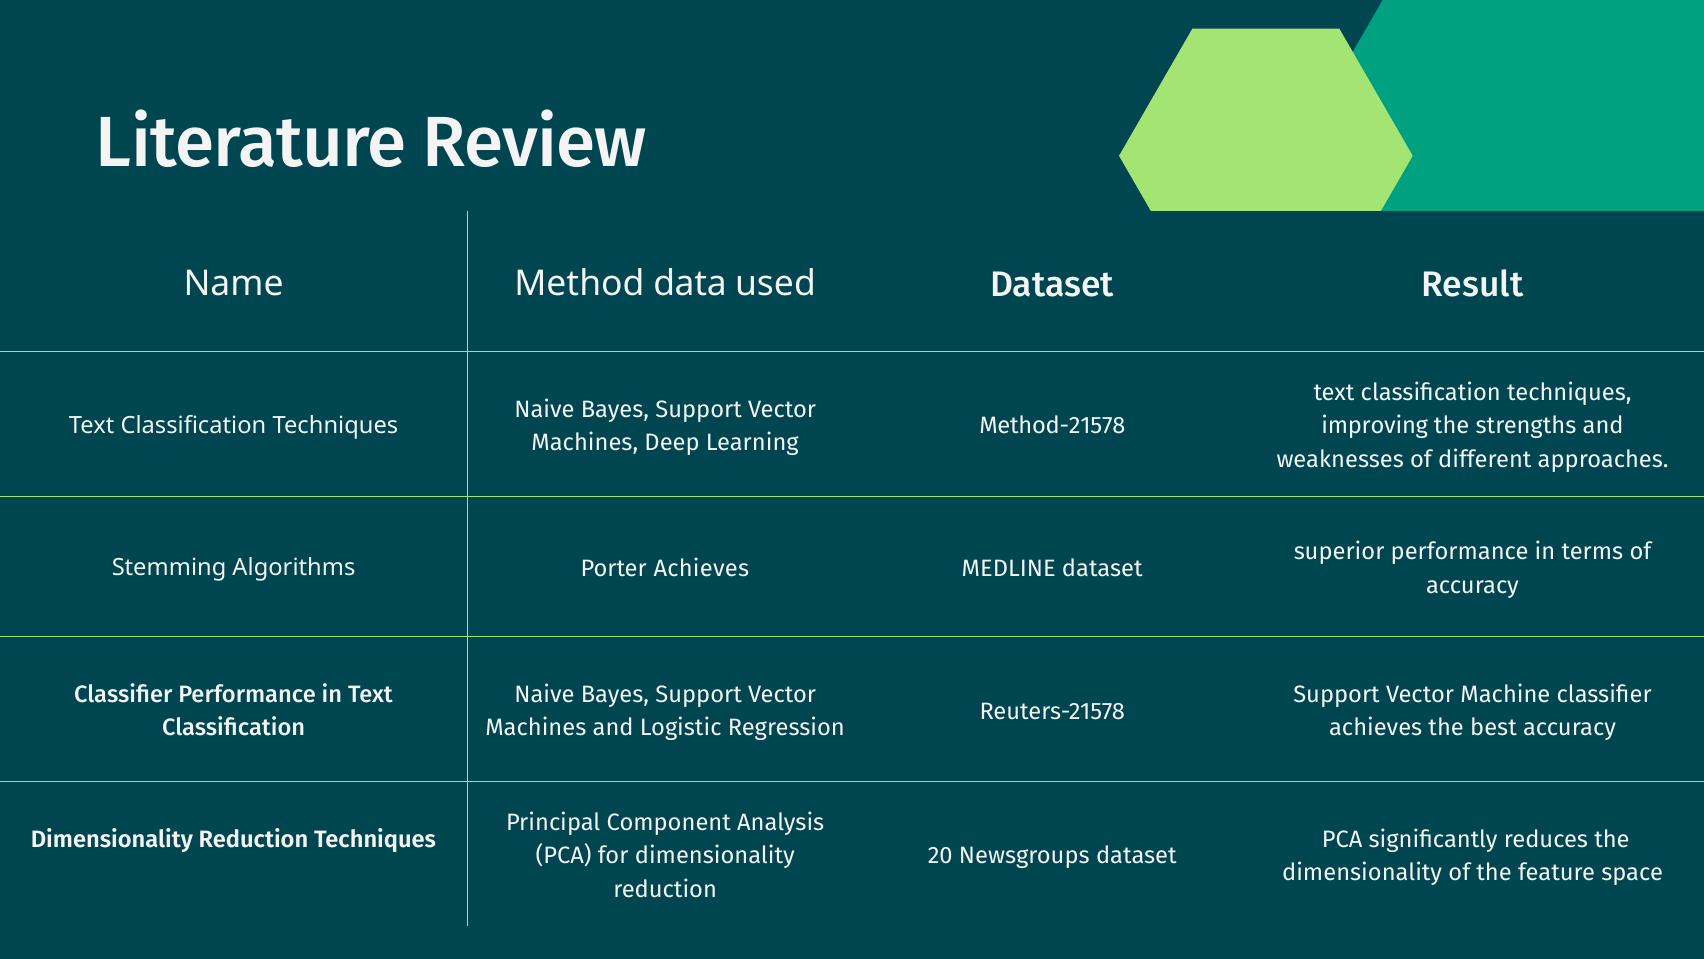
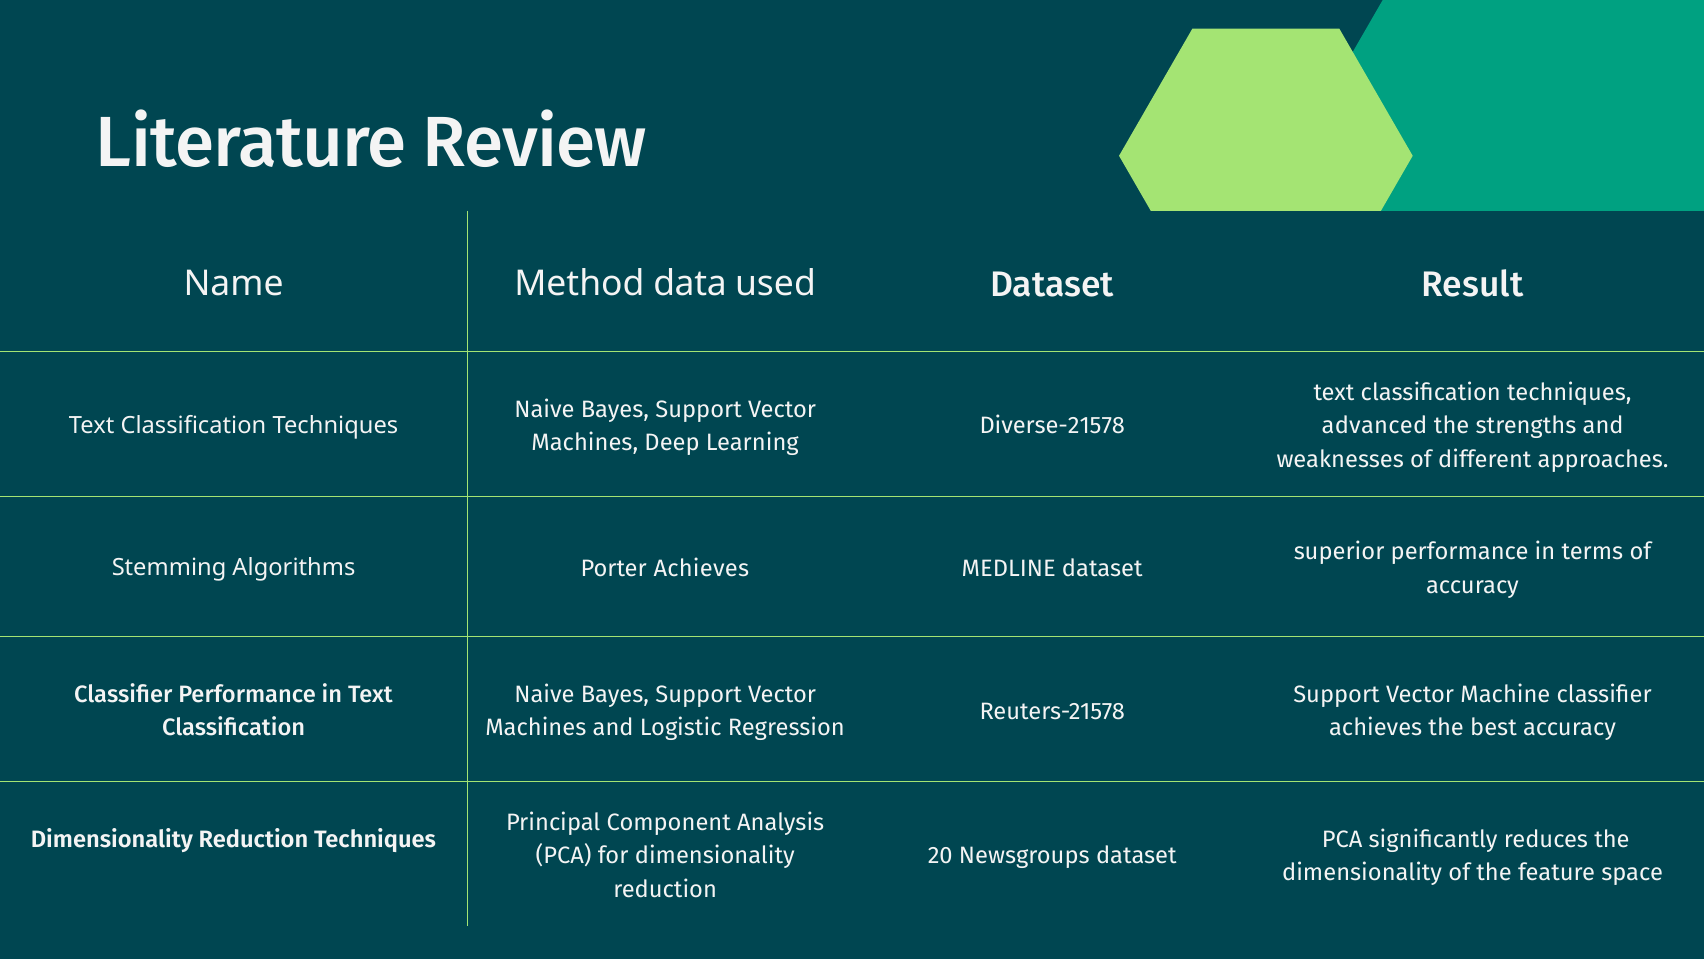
Method-21578: Method-21578 -> Diverse-21578 (1052, 426)
improving: improving -> advanced (1374, 426)
